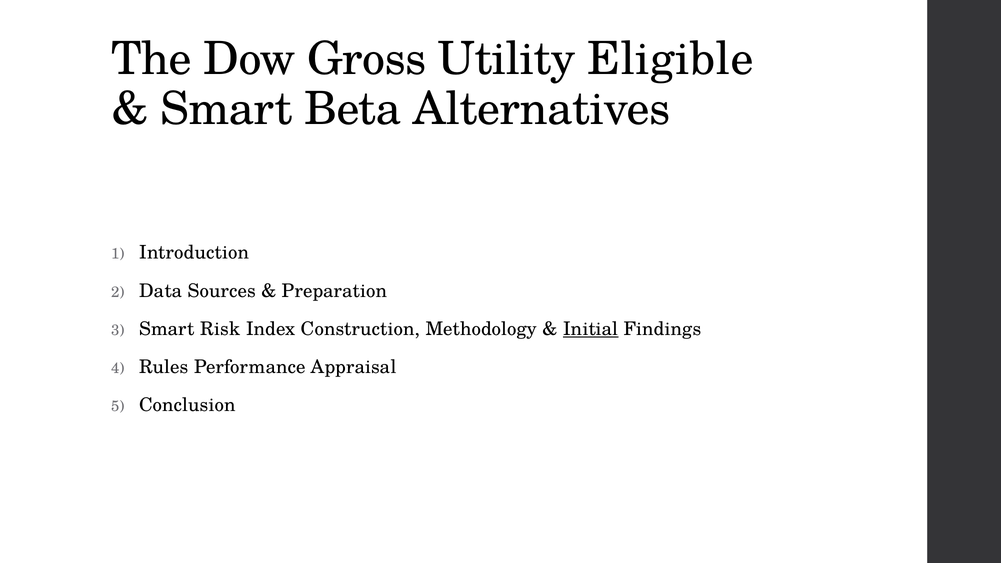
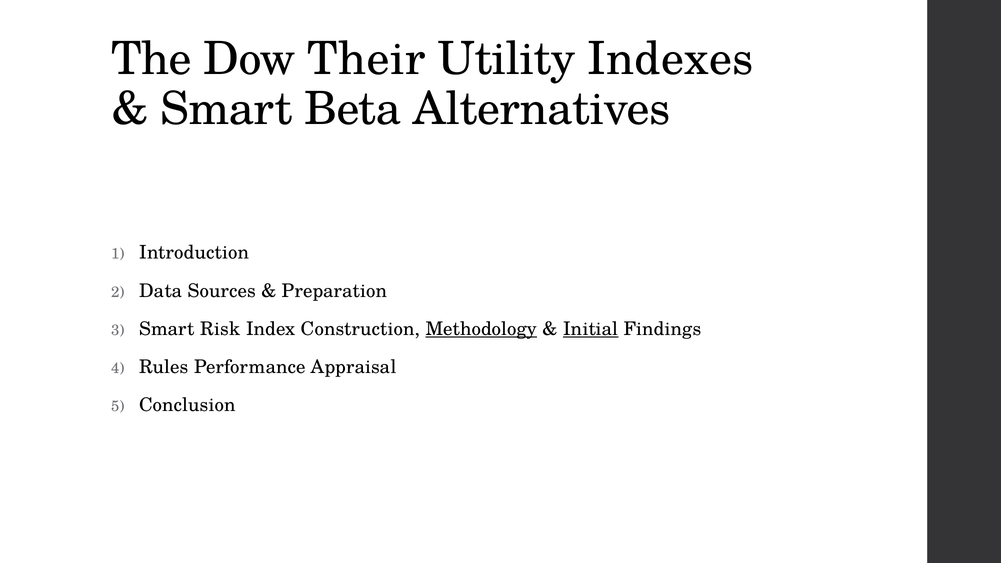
Gross: Gross -> Their (366, 59)
Eligible: Eligible -> Indexes (670, 59)
Methodology underline: none -> present (481, 329)
